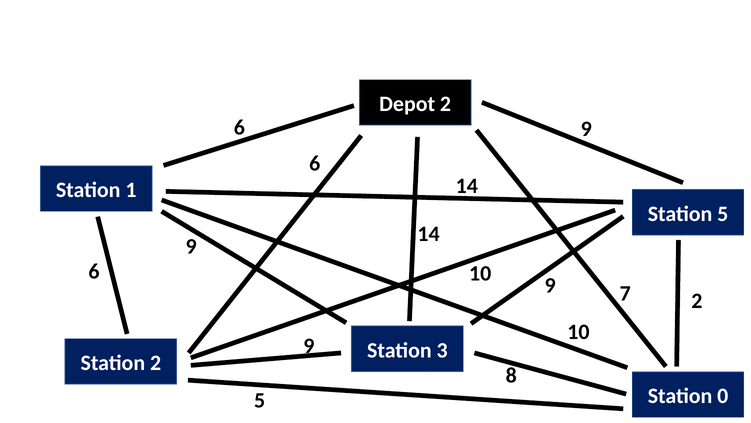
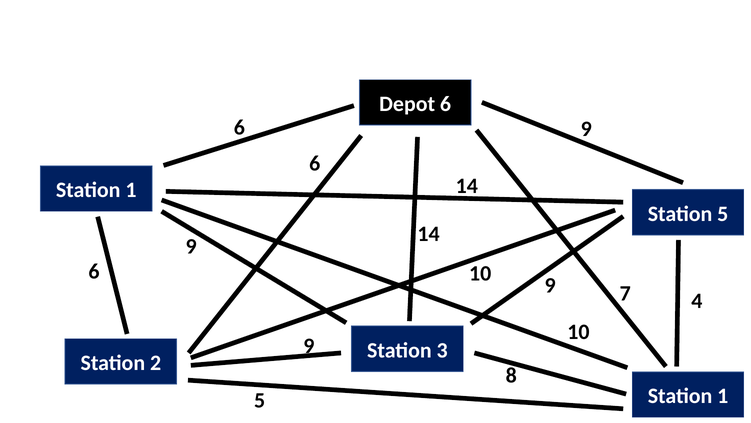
Depot 2: 2 -> 6 (446, 104)
7 2: 2 -> 4 (697, 301)
0: 0 -> 1 (723, 396)
